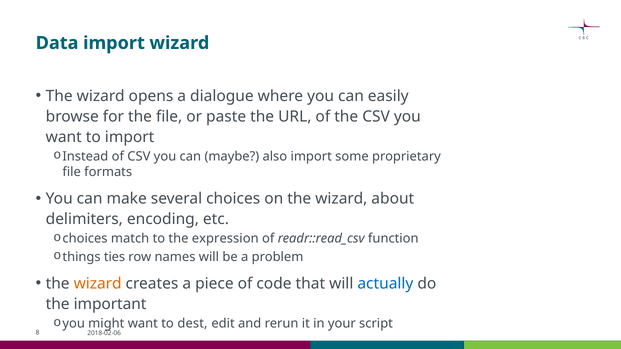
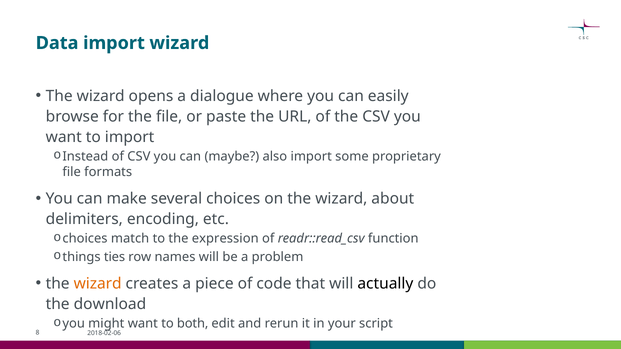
actually colour: blue -> black (385, 284)
important: important -> download (110, 304)
dest: dest -> both (193, 324)
